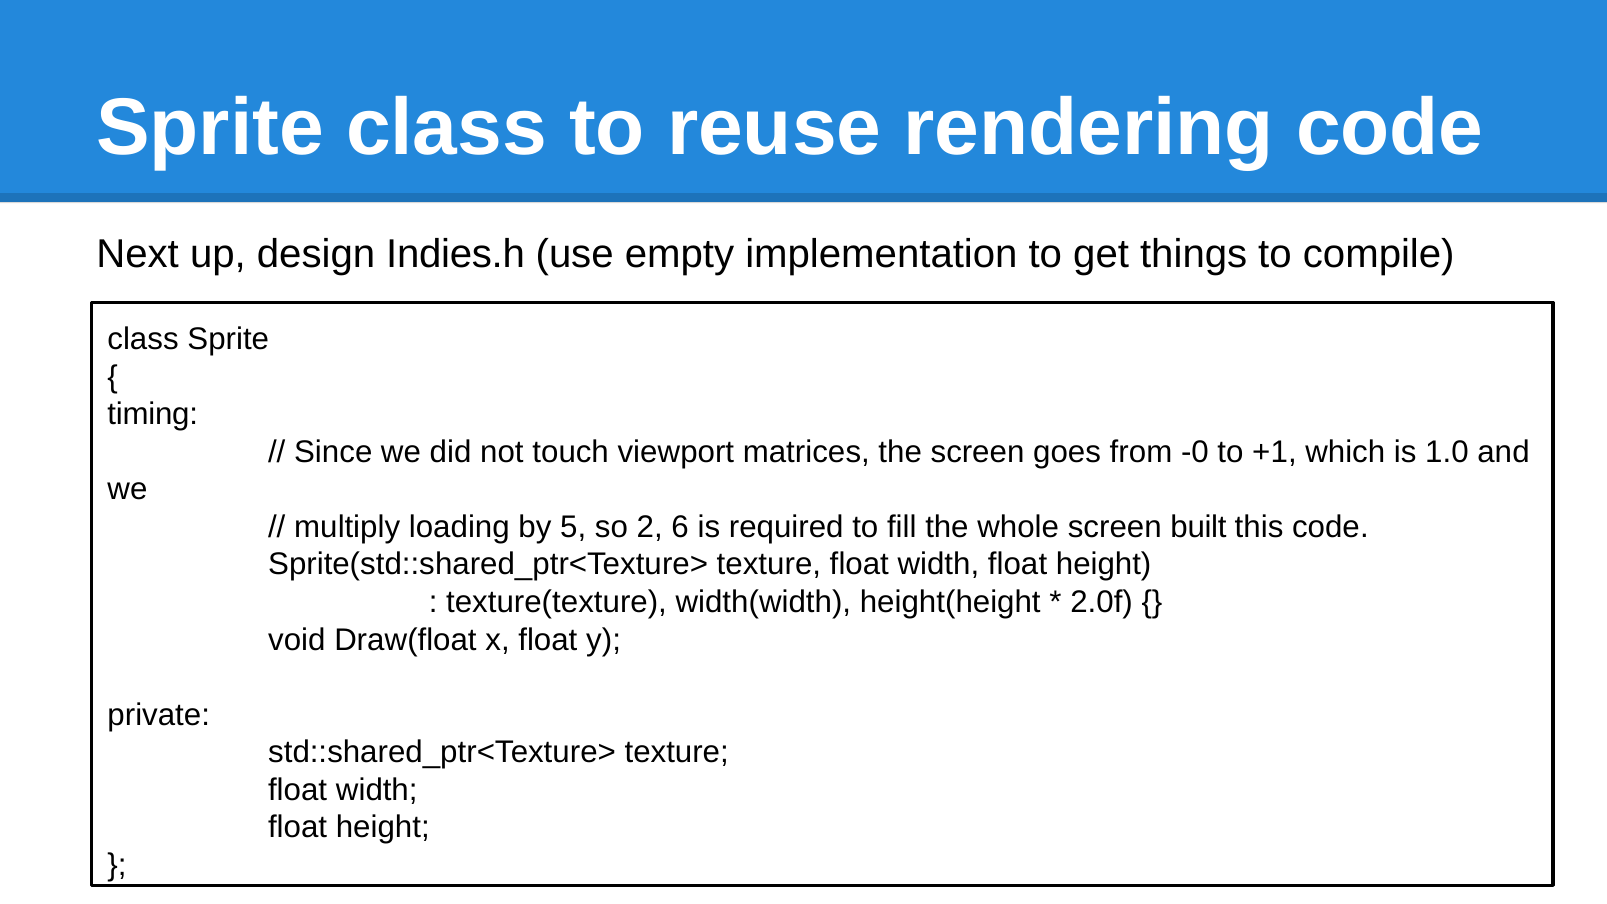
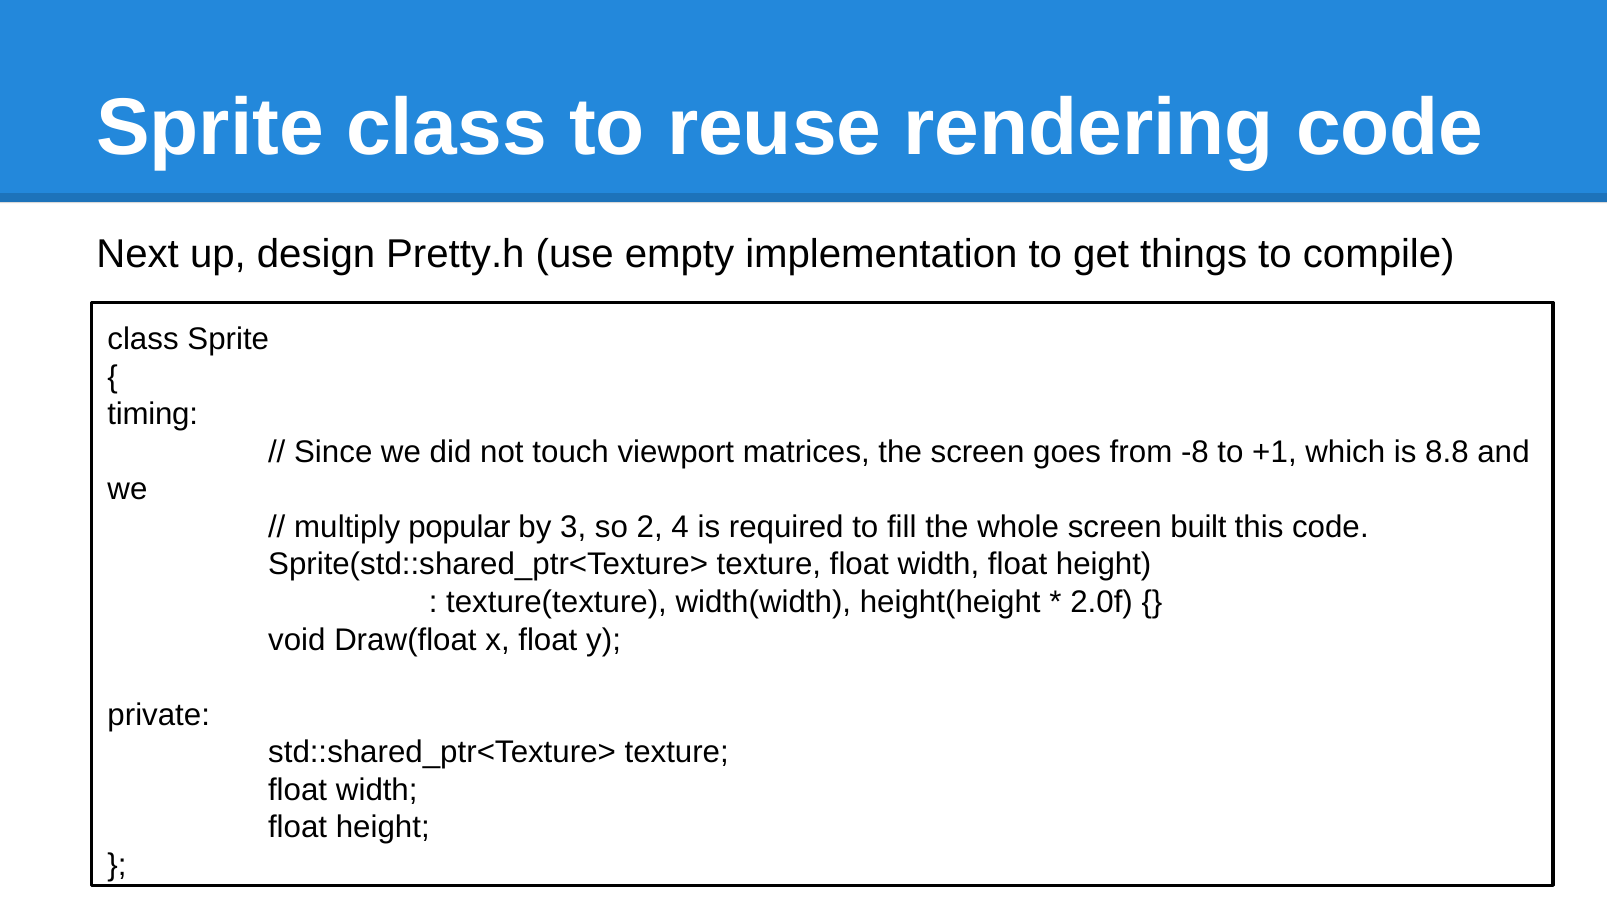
Indies.h: Indies.h -> Pretty.h (455, 254)
-0: -0 -> -8 (1195, 452)
1.0: 1.0 -> 8.8 (1447, 452)
loading: loading -> popular (459, 527)
5: 5 -> 3 (573, 527)
6: 6 -> 4 (680, 527)
